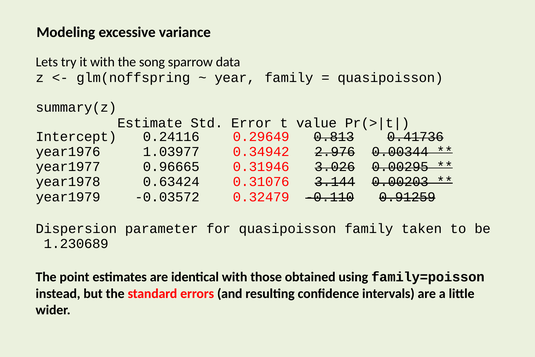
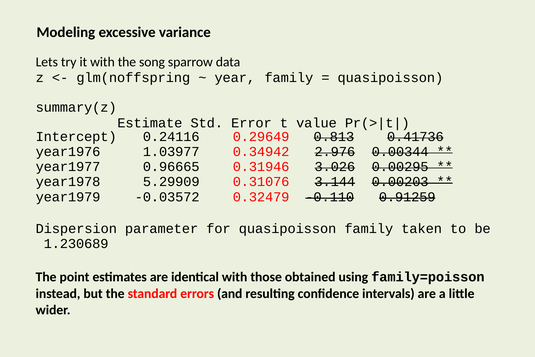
0.63424: 0.63424 -> 5.29909 (171, 182)
